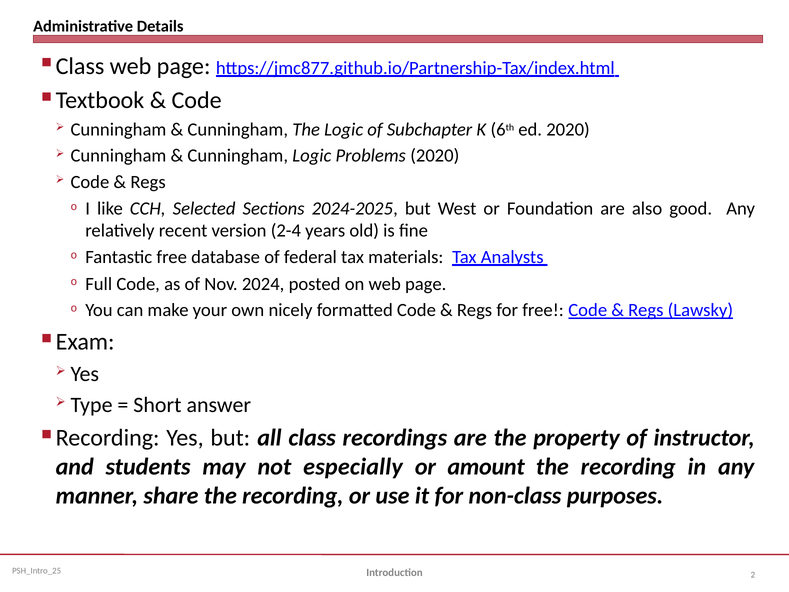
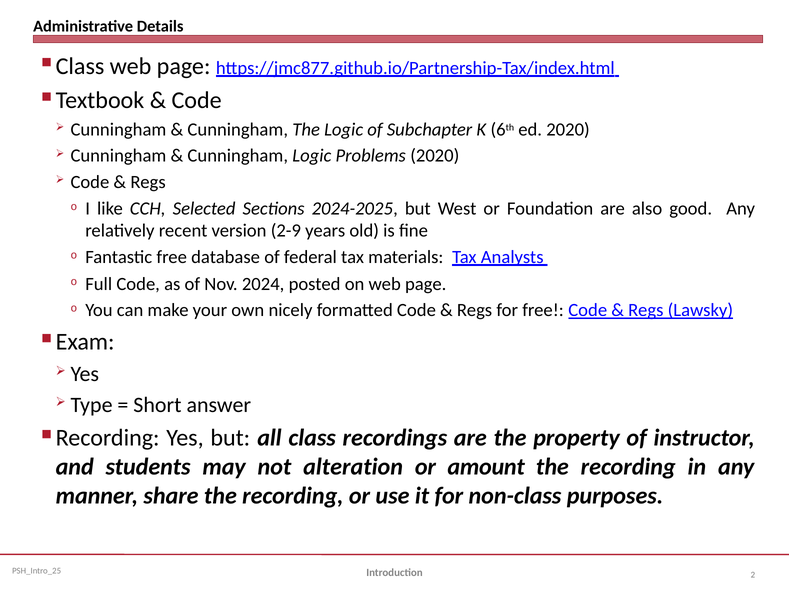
2-4: 2-4 -> 2-9 (286, 231)
especially: especially -> alteration (353, 467)
